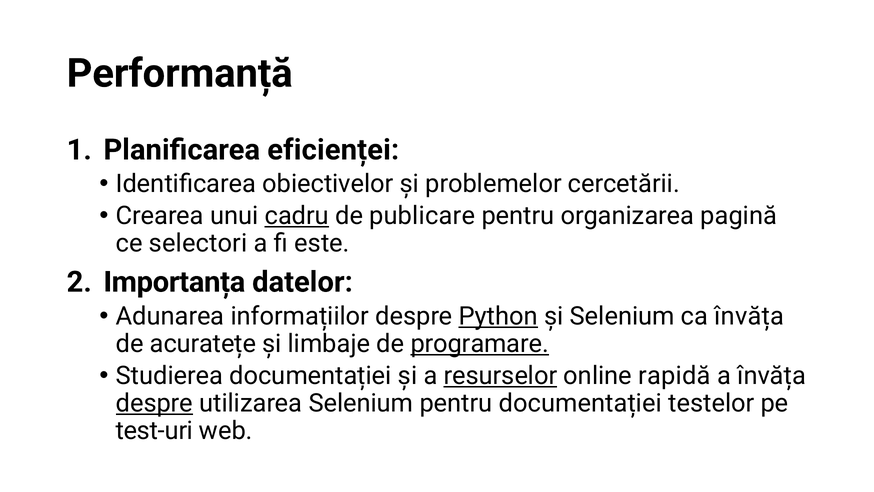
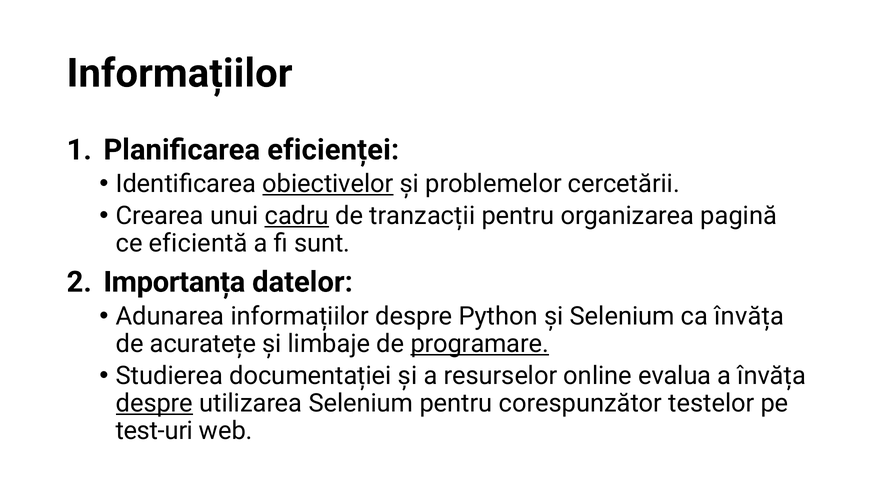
Performanță: Performanță -> Informațiilor (180, 73)
obiectivelor underline: none -> present (328, 184)
publicare: publicare -> tranzacții (422, 216)
selectori: selectori -> eficientă (198, 243)
este: este -> sunt (322, 243)
Python underline: present -> none (498, 316)
resurselor underline: present -> none (500, 375)
rapidă: rapidă -> evalua (675, 375)
pentru documentației: documentației -> corespunzător (580, 403)
